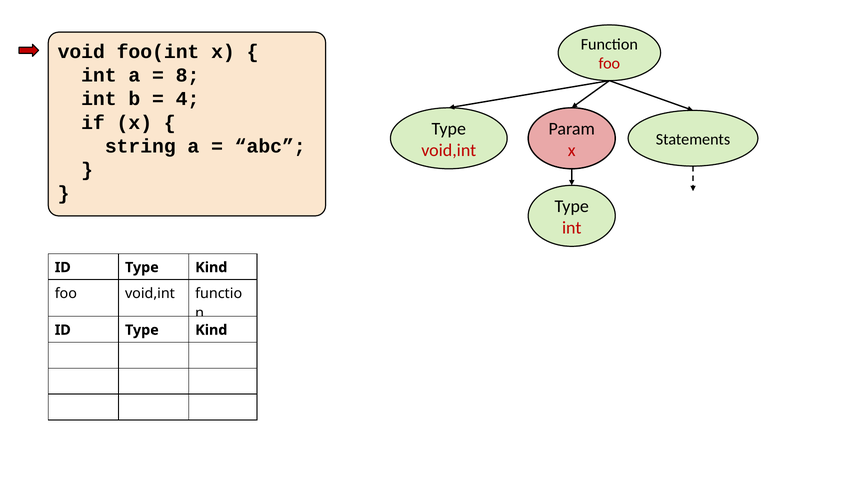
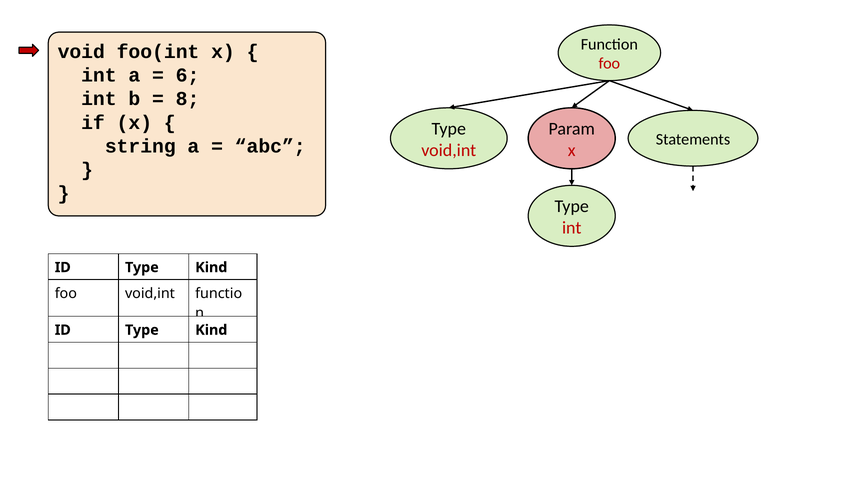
8: 8 -> 6 (188, 75)
4: 4 -> 8 (188, 99)
